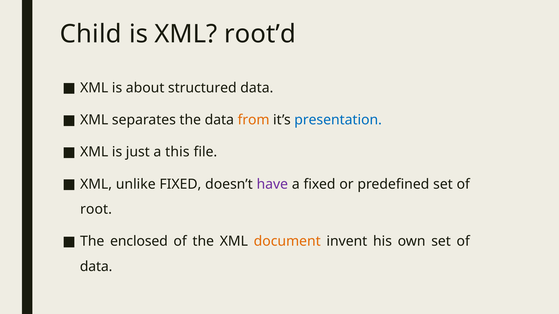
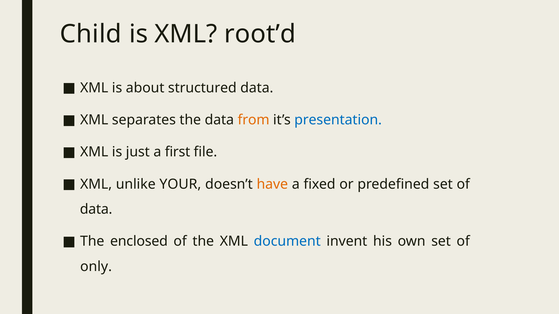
this: this -> first (178, 152)
unlike FIXED: FIXED -> YOUR (180, 184)
have colour: purple -> orange (272, 184)
root: root -> data (96, 210)
document colour: orange -> blue (287, 242)
data: data -> only (96, 267)
